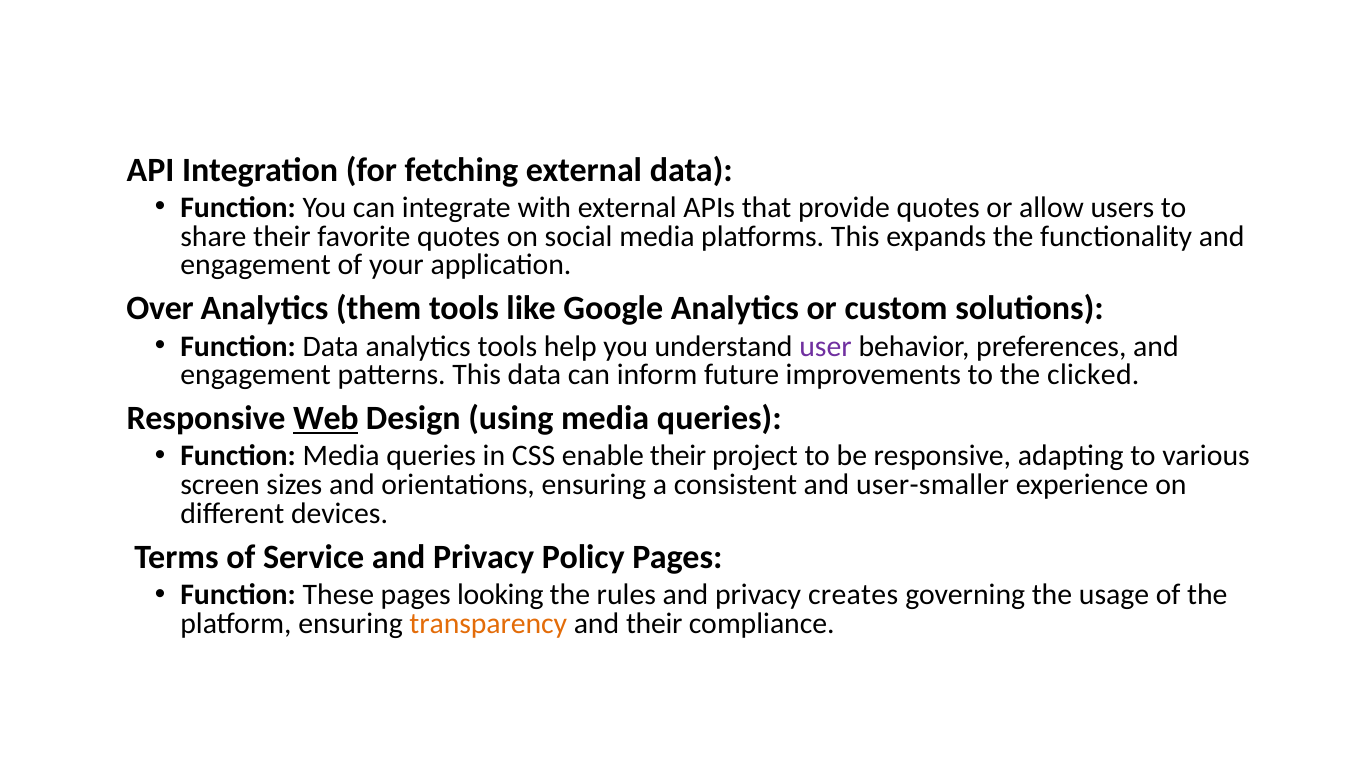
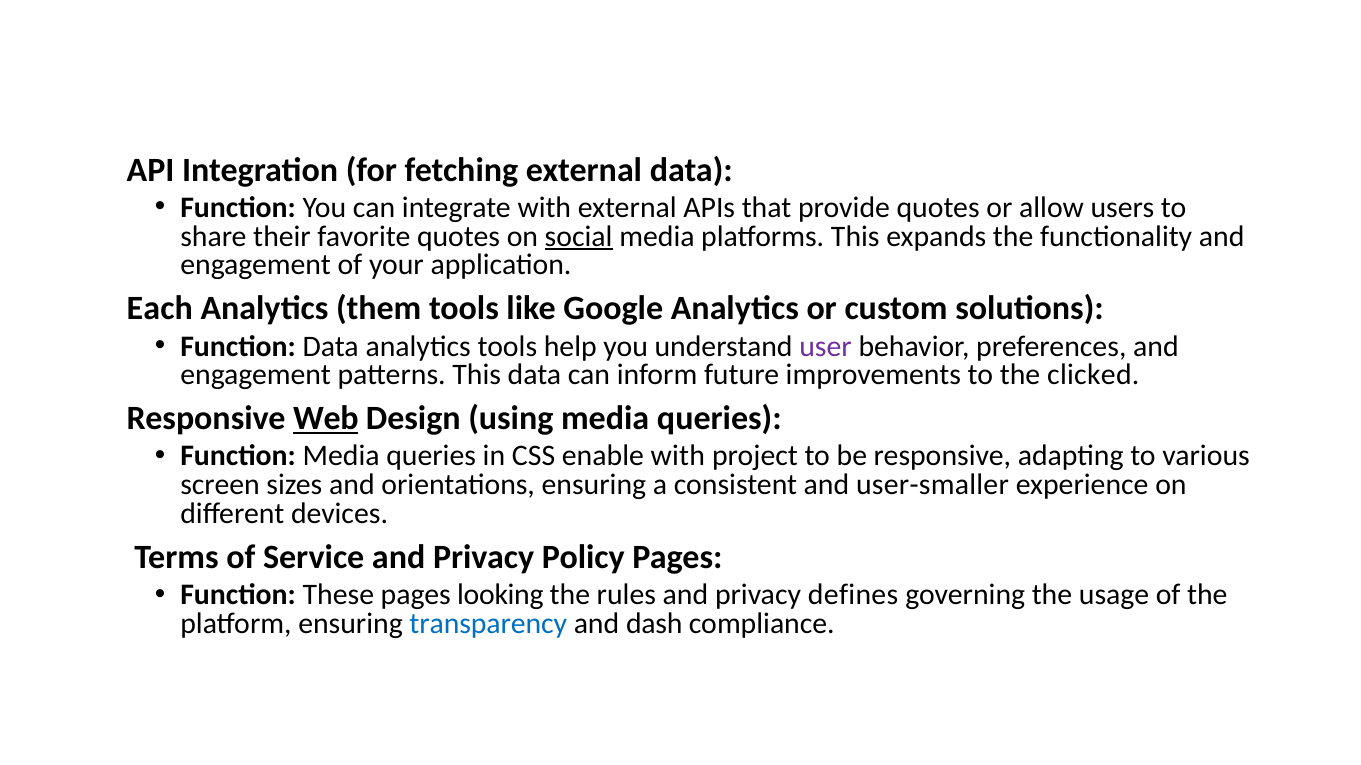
social underline: none -> present (579, 236)
Over: Over -> Each (160, 309)
enable their: their -> with (678, 456)
creates: creates -> defines (853, 595)
transparency colour: orange -> blue (488, 624)
and their: their -> dash (654, 624)
